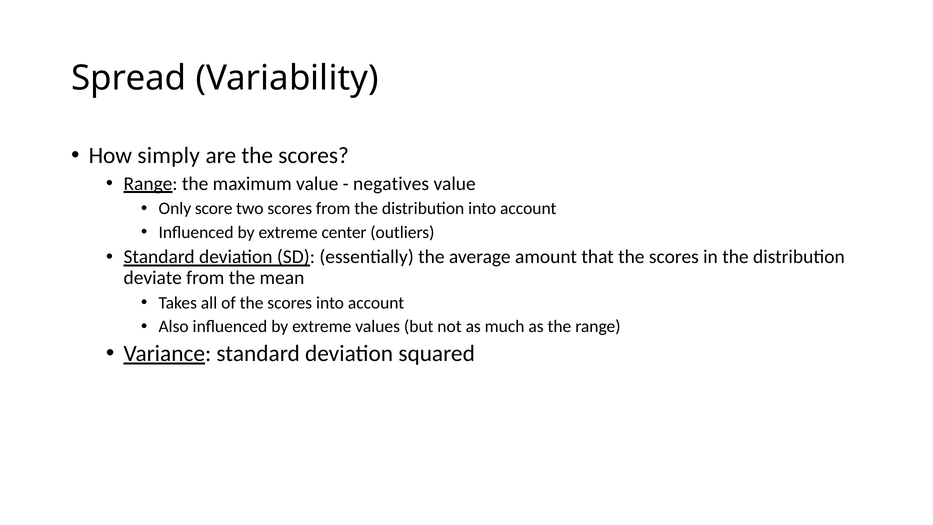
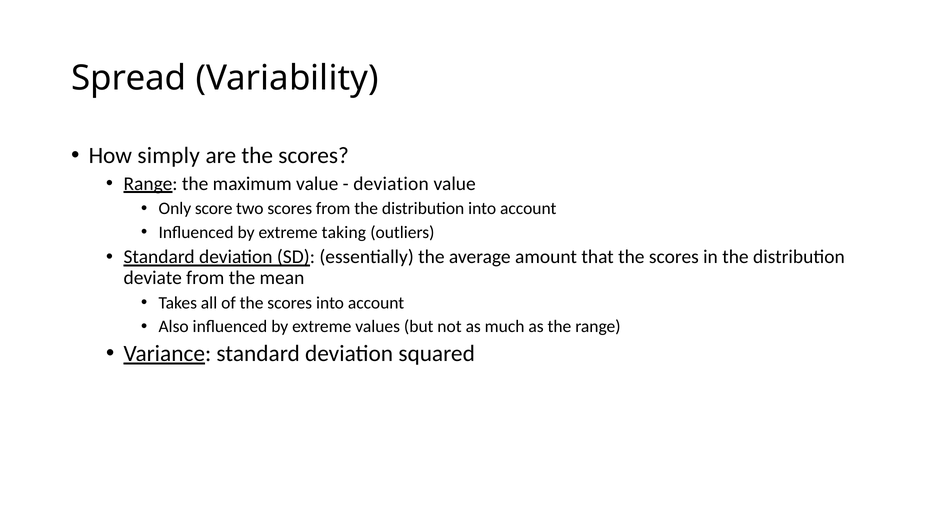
negatives: negatives -> deviation (391, 184)
center: center -> taking (344, 232)
